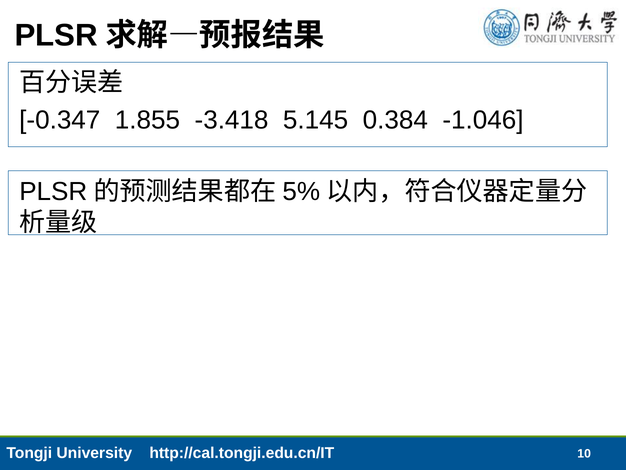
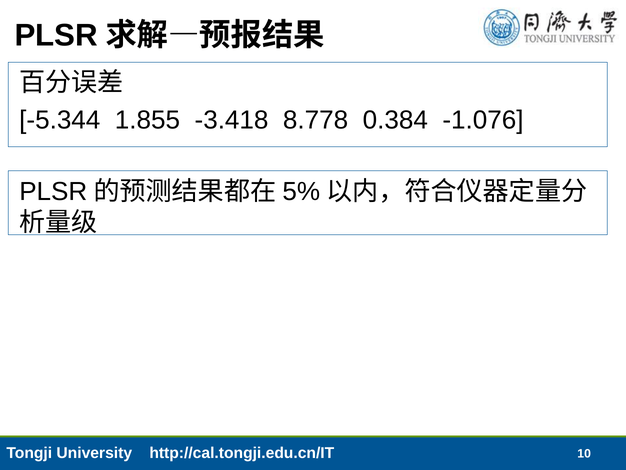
-0.347: -0.347 -> -5.344 (60, 120)
5.145: 5.145 -> 8.778 (316, 120)
-1.046: -1.046 -> -1.076 (483, 120)
